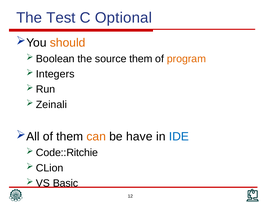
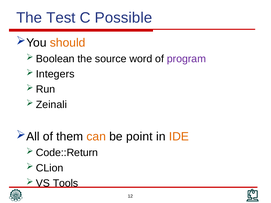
Optional: Optional -> Possible (123, 18)
source them: them -> word (141, 59)
program colour: orange -> purple (186, 59)
have: have -> point (139, 137)
IDE colour: blue -> orange (179, 137)
Code::Ritchie: Code::Ritchie -> Code::Return (67, 153)
Basic: Basic -> Tools (66, 183)
